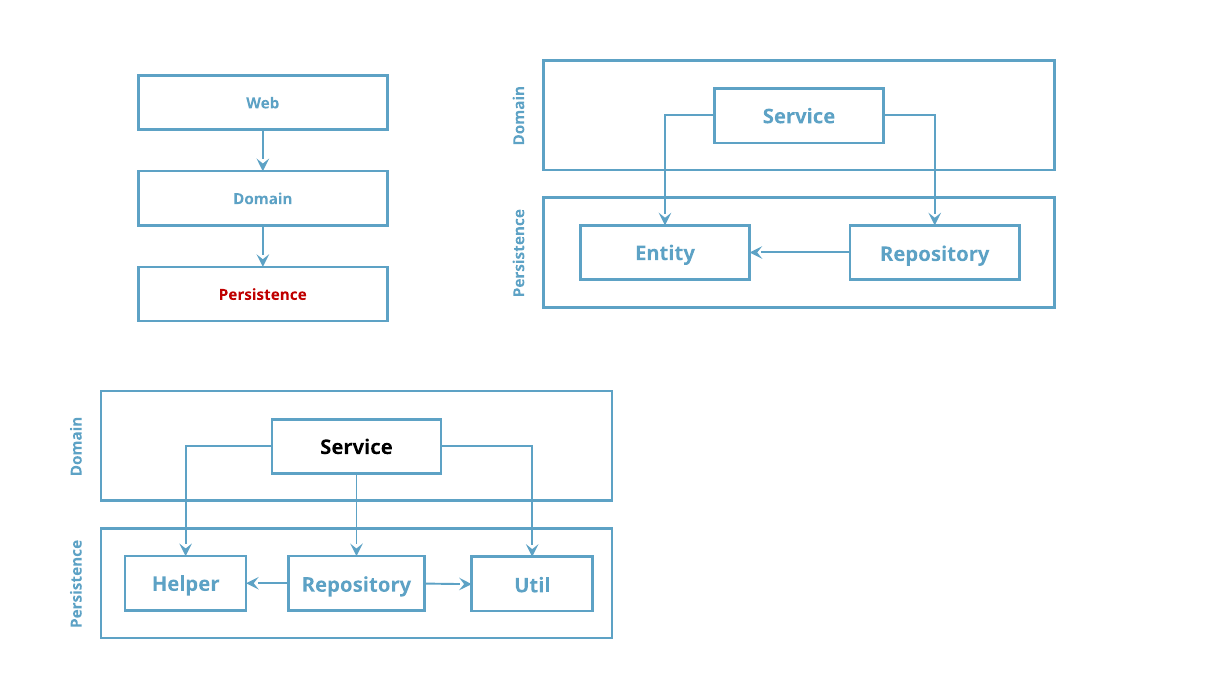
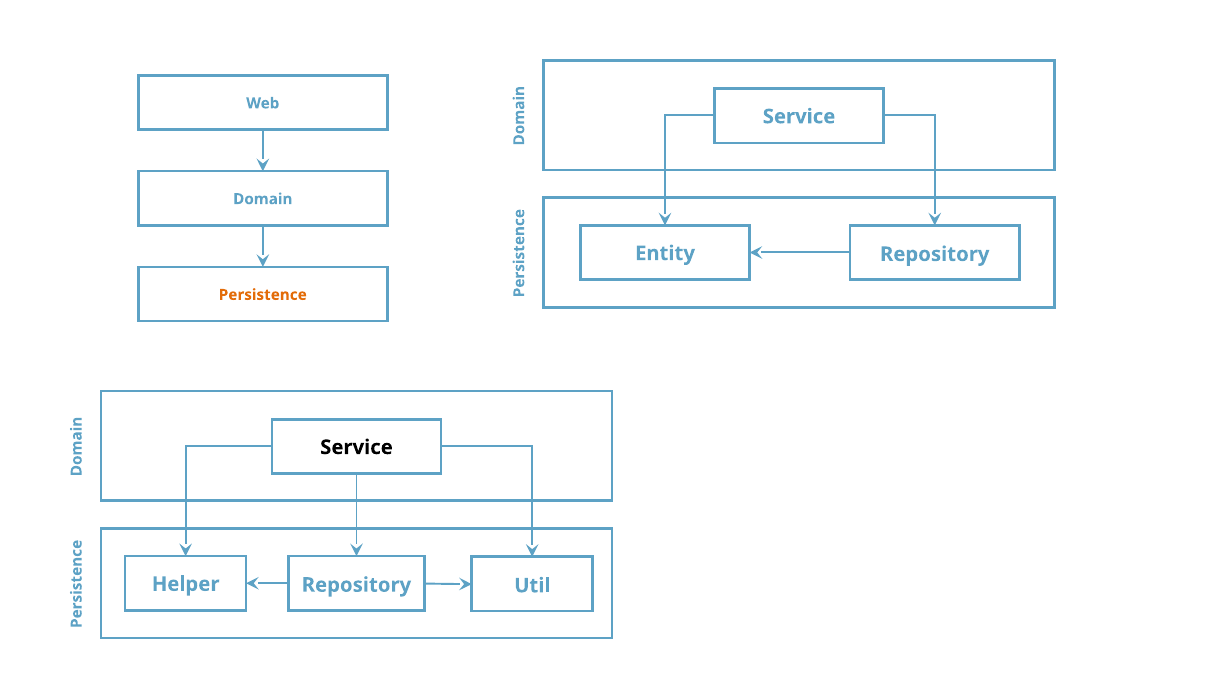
Persistence colour: red -> orange (263, 295)
